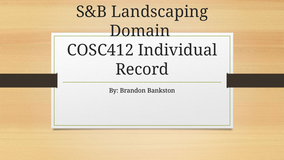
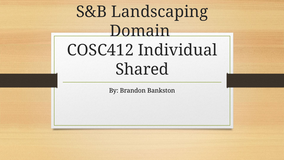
Record: Record -> Shared (142, 69)
